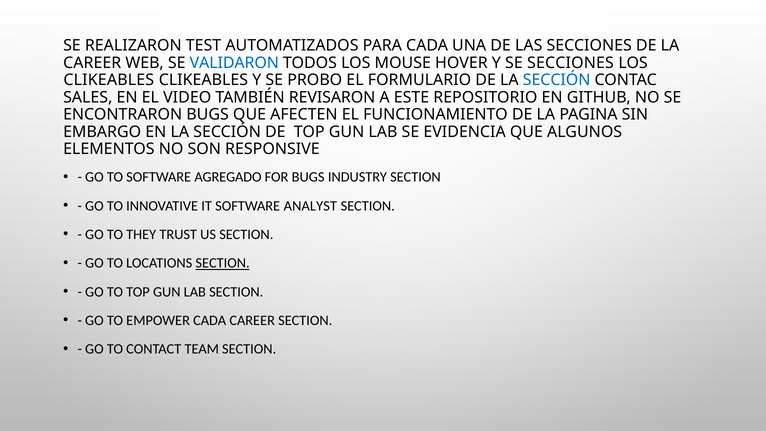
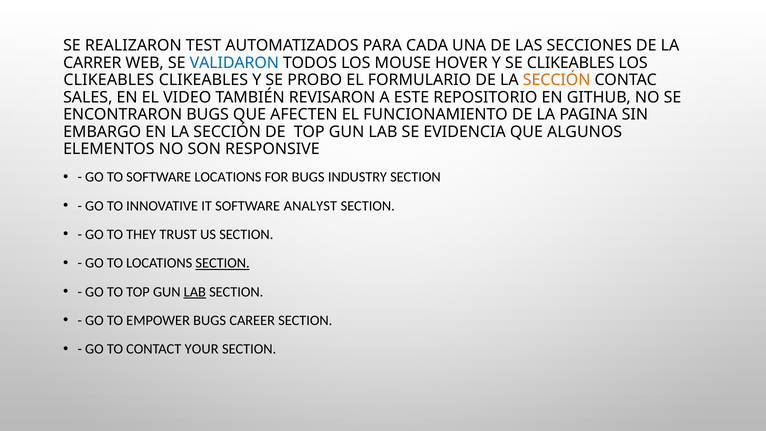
CAREER: CAREER -> CARRER (92, 63)
SE SECCIONES: SECCIONES -> CLIKEABLES (571, 63)
SECCIÓN colour: blue -> orange (557, 80)
SOFTWARE AGREGADO: AGREGADO -> LOCATIONS (228, 177)
LAB underline: none -> present (195, 292)
EMPOWER CADA: CADA -> BUGS (210, 320)
TEAM: TEAM -> YOUR (202, 349)
